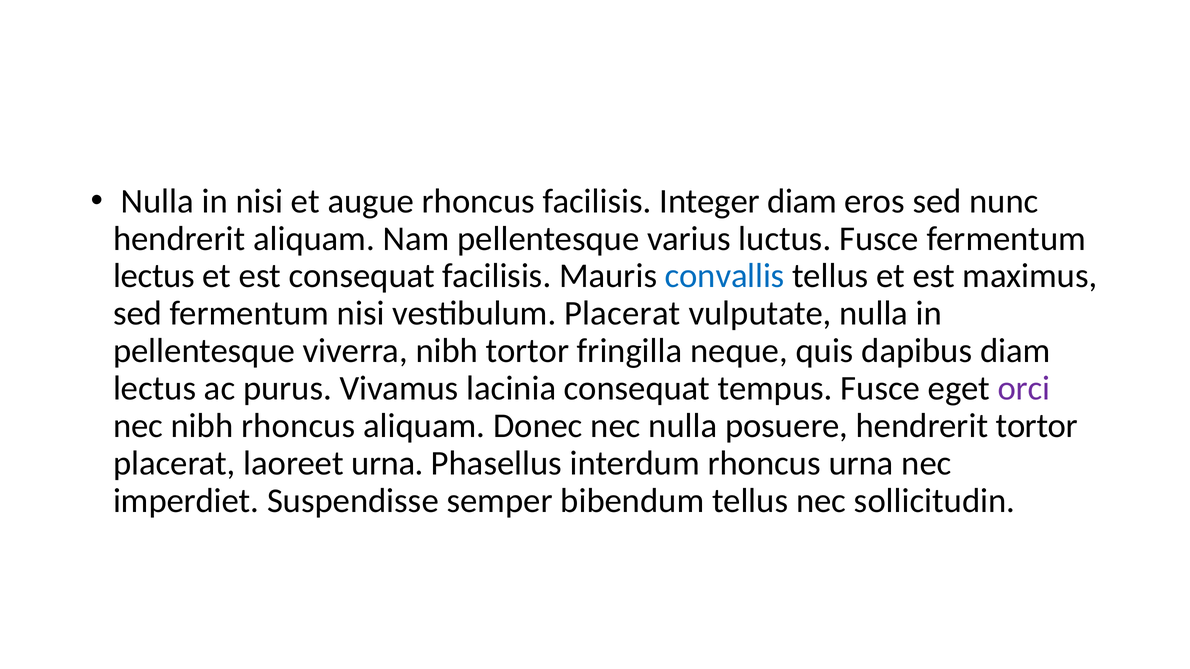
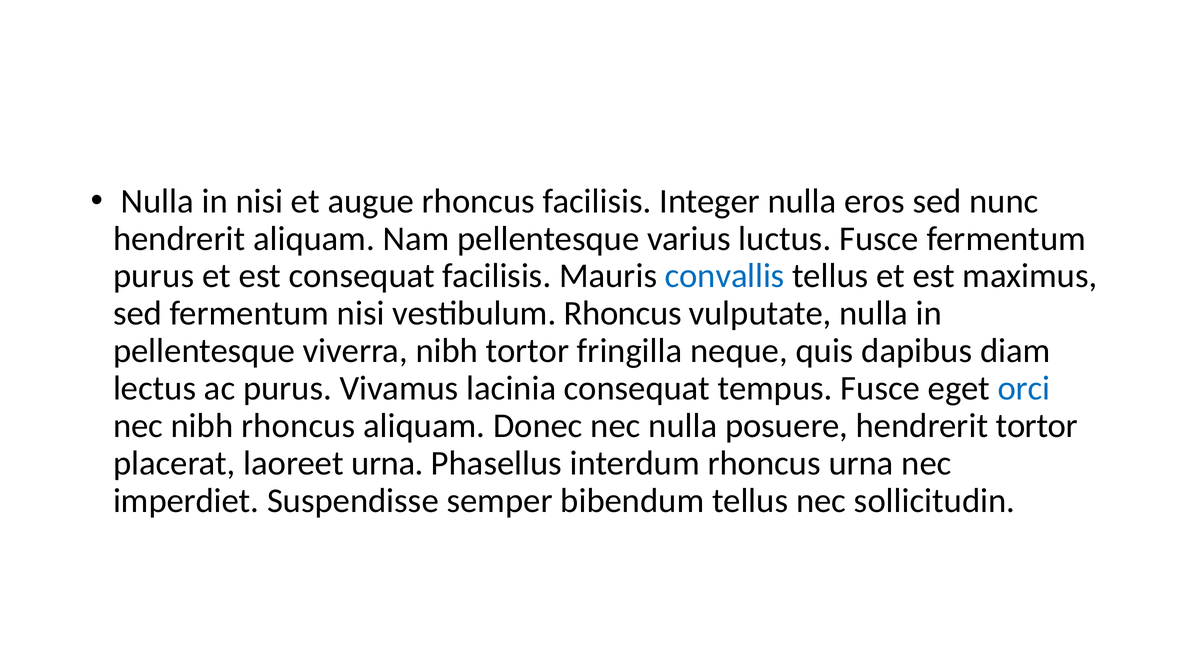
Integer diam: diam -> nulla (802, 201)
lectus: lectus -> purus (154, 276)
vestibulum Placerat: Placerat -> Rhoncus (623, 314)
orci colour: purple -> blue (1024, 389)
